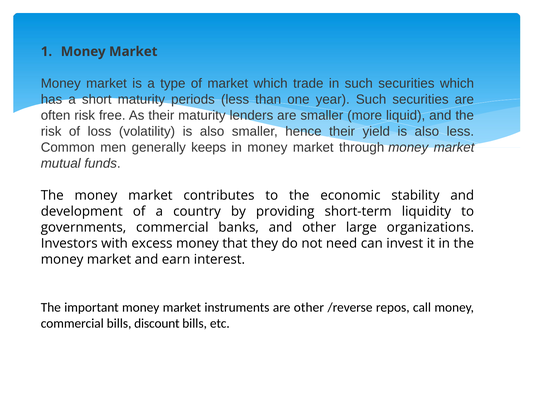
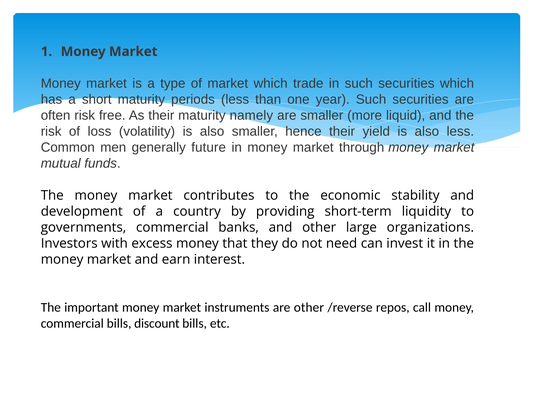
lenders: lenders -> namely (251, 115)
keeps: keeps -> future (209, 147)
